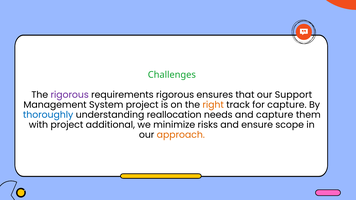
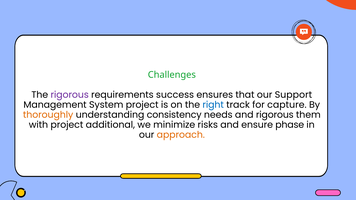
requirements rigorous: rigorous -> success (175, 95)
right colour: orange -> blue (213, 105)
thoroughly colour: blue -> orange (48, 115)
reallocation: reallocation -> consistency (174, 115)
and capture: capture -> rigorous (275, 115)
scope: scope -> phase (290, 125)
